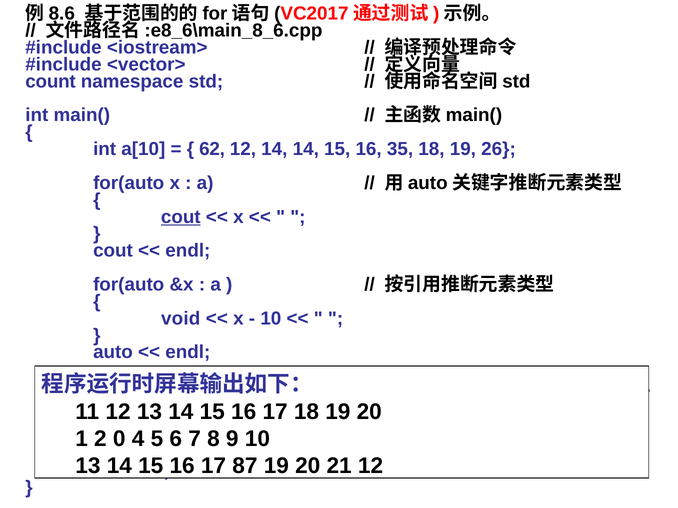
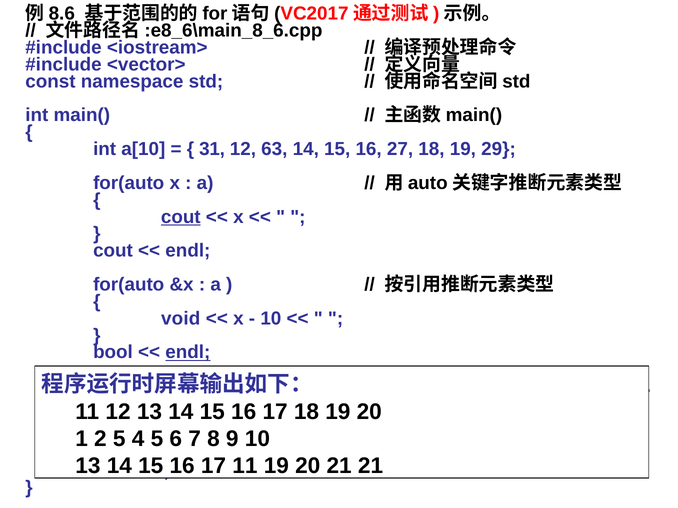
count: count -> const (50, 81)
62: 62 -> 31 (212, 149)
12 14: 14 -> 63 (274, 149)
35: 35 -> 27 (400, 149)
26: 26 -> 29 (499, 149)
auto: auto -> bool (113, 353)
endl underline: none -> present (188, 353)
0: 0 -> 5 (119, 439)
17 87: 87 -> 11 (245, 466)
21 12: 12 -> 21 (371, 466)
